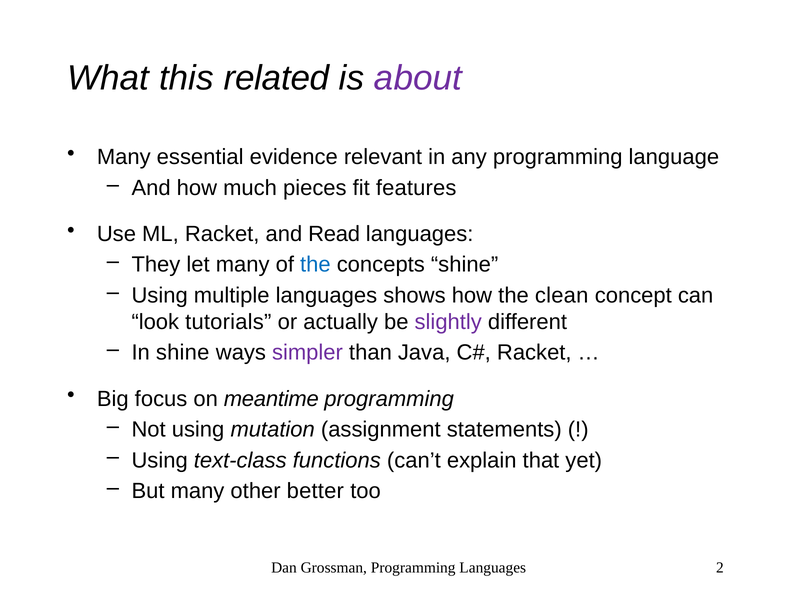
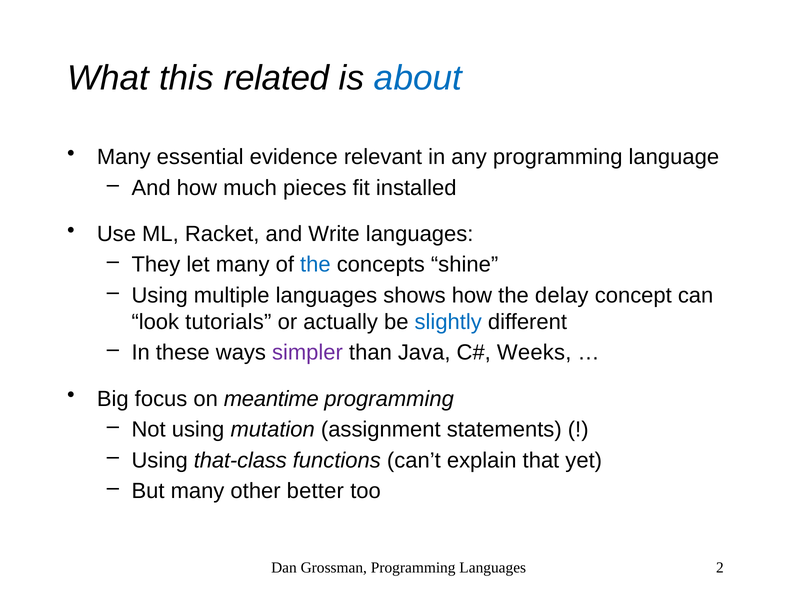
about colour: purple -> blue (418, 78)
features: features -> installed (416, 188)
Read: Read -> Write (334, 234)
clean: clean -> delay (562, 296)
slightly colour: purple -> blue (448, 322)
In shine: shine -> these (183, 353)
Racket: Racket -> Weeks (534, 353)
text-class: text-class -> that-class (240, 460)
